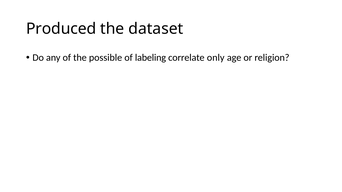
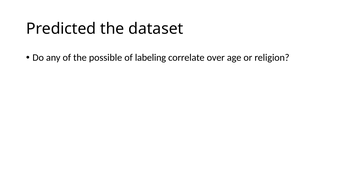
Produced: Produced -> Predicted (61, 29)
only: only -> over (216, 58)
